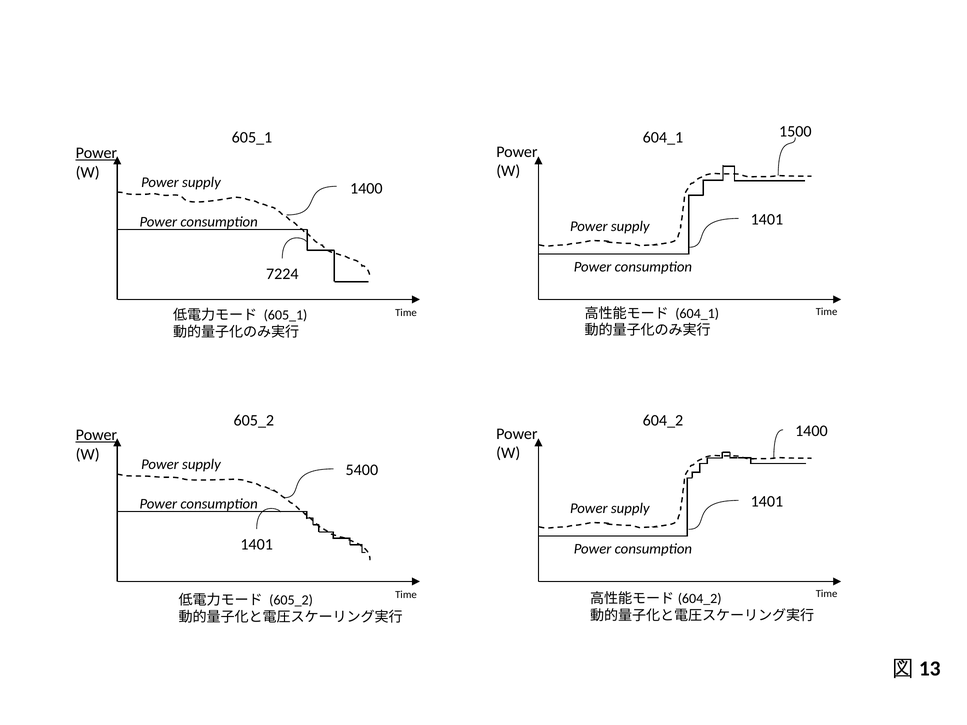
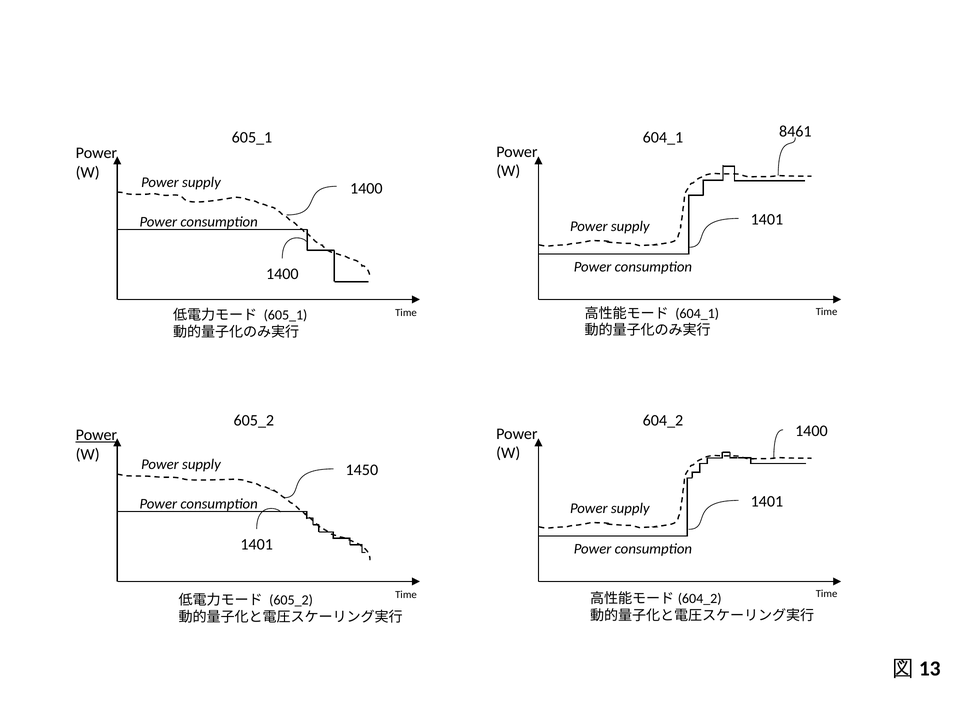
1500: 1500 -> 8461 (795, 131)
Power underline: present -> none (96, 153)
7224: 7224 -> 1400 (282, 274)
5400: 5400 -> 1450 (362, 470)
